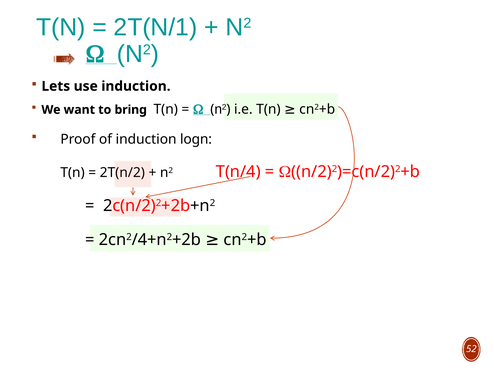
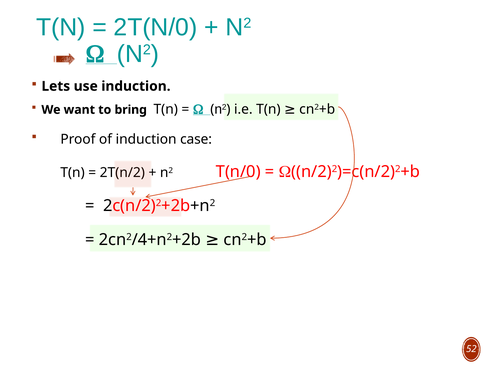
2T(N/1: 2T(N/1 -> 2T(N/0 (155, 27)
logn: logn -> case (196, 139)
T(n/4: T(n/4 -> T(n/0 (238, 171)
